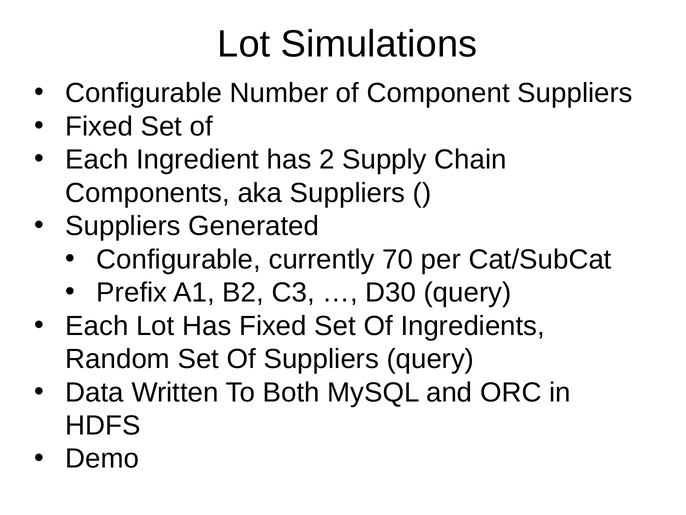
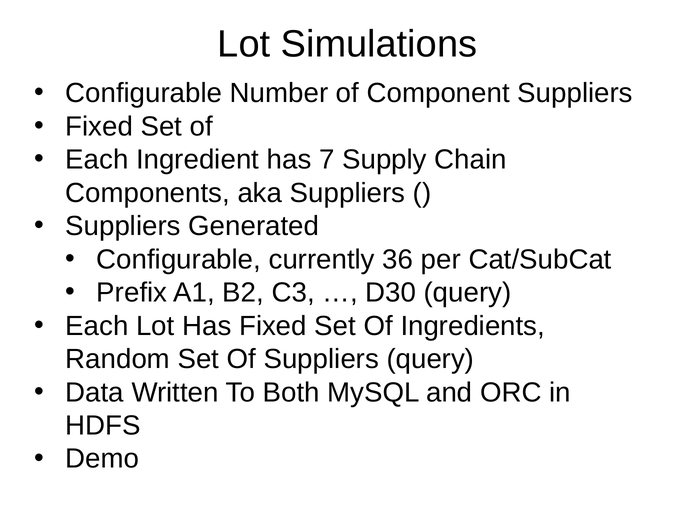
2: 2 -> 7 (327, 160)
70: 70 -> 36 (398, 259)
